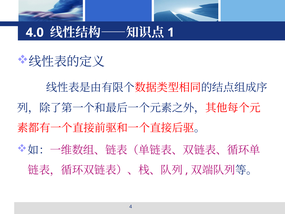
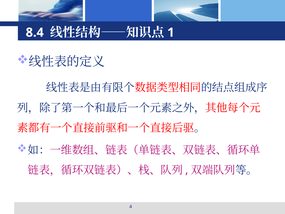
4.0: 4.0 -> 8.4 (35, 32)
